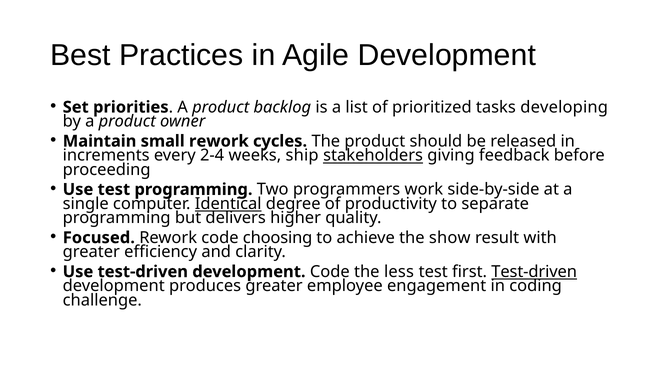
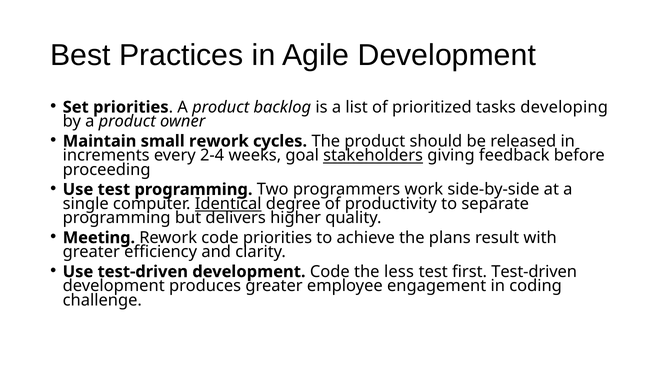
ship: ship -> goal (302, 156)
Focused: Focused -> Meeting (99, 238)
code choosing: choosing -> priorities (278, 238)
show: show -> plans (450, 238)
Test-driven underline: present -> none (534, 272)
